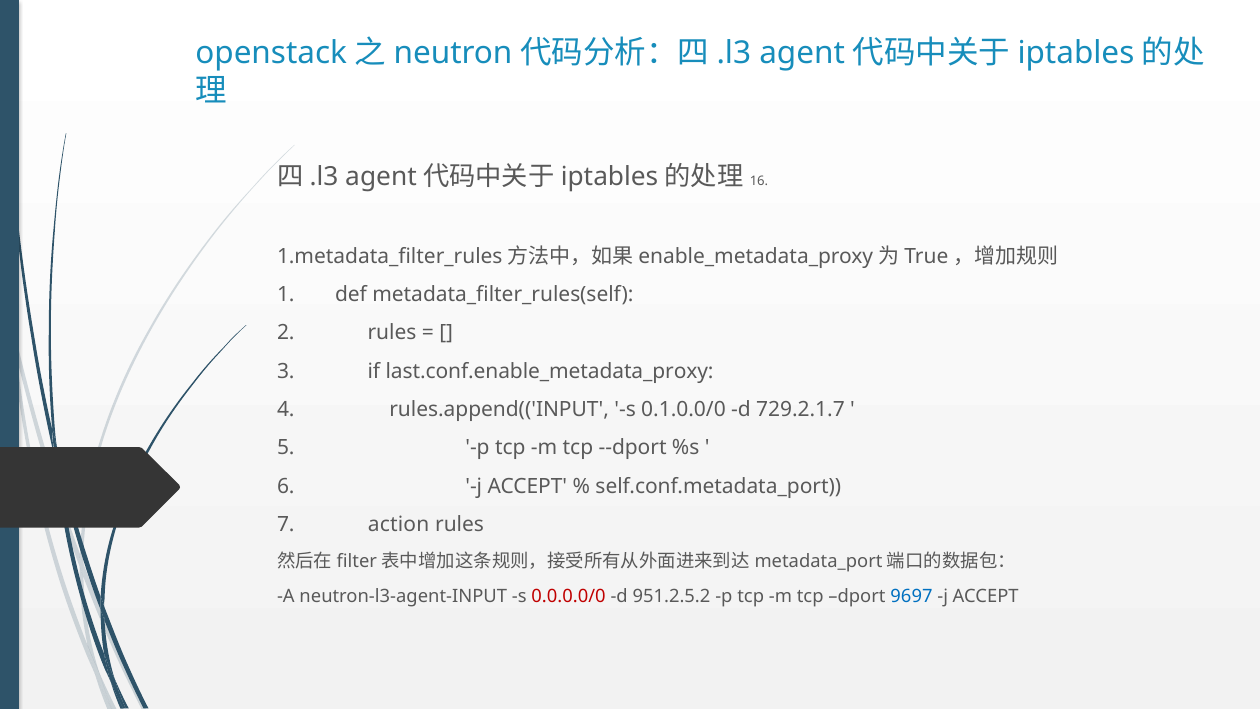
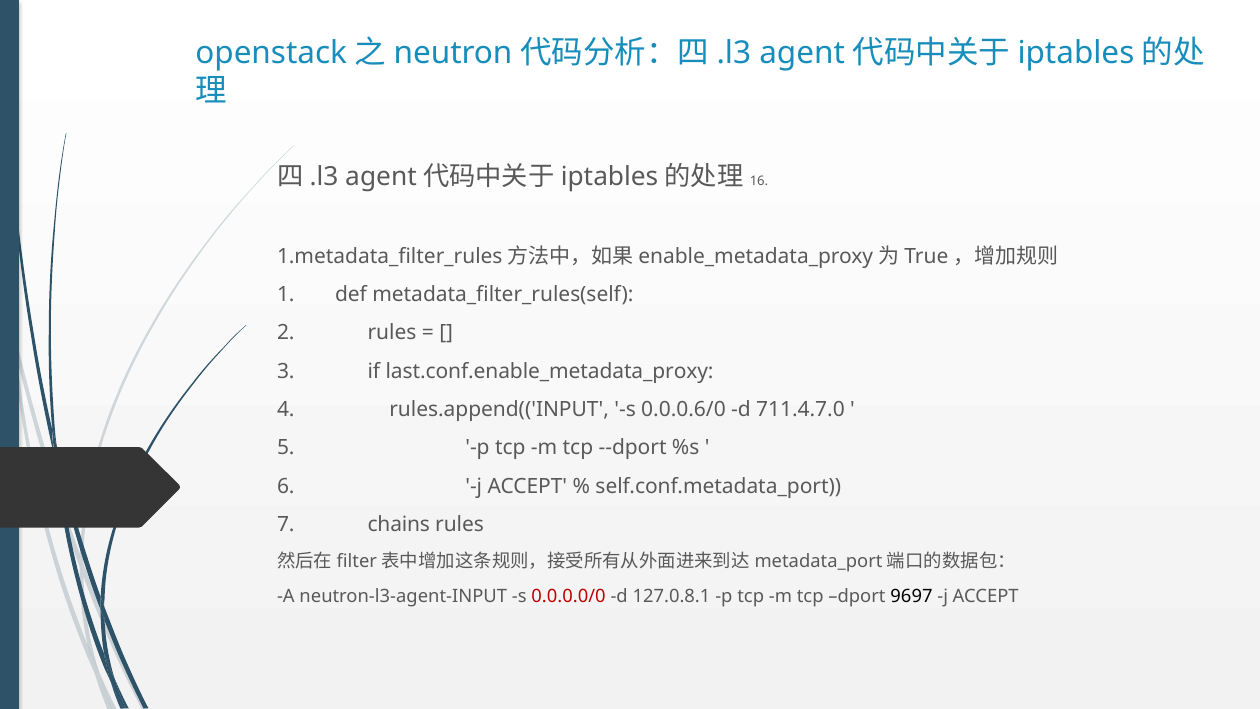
0.1.0.0/0: 0.1.0.0/0 -> 0.0.0.6/0 (683, 409)
729.2.1.7: 729.2.1.7 -> 711.4.7.0 (800, 409)
action: action -> chains (399, 524)
951.2.5.2: 951.2.5.2 -> 127.0.8.1 (671, 596)
9697 colour: blue -> black (912, 596)
